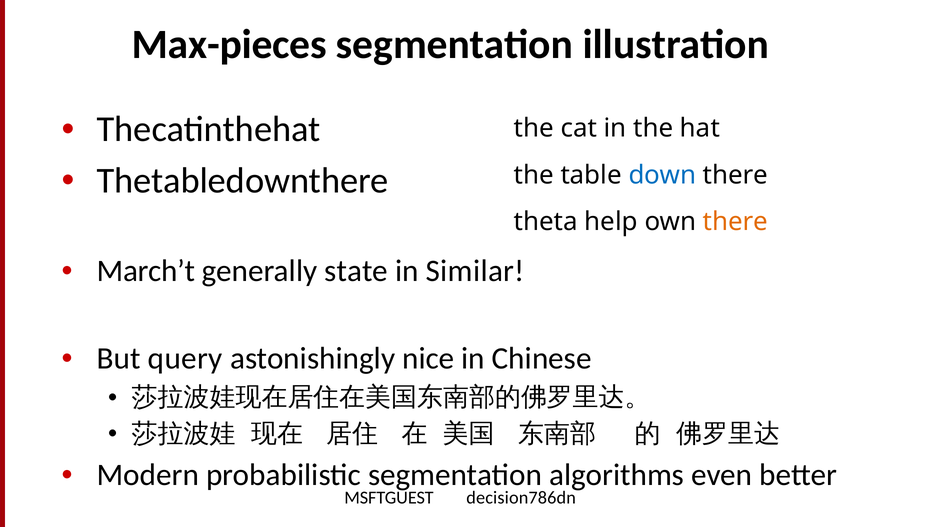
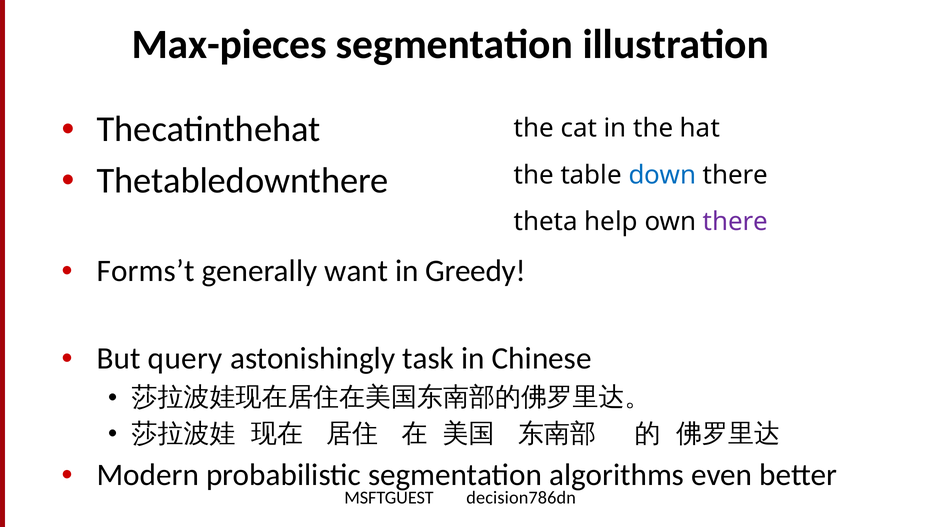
there colour: orange -> purple (735, 222)
March’t: March’t -> Forms’t (146, 270)
state: state -> want (356, 270)
Similar: Similar -> Greedy (476, 270)
nice: nice -> task (428, 358)
